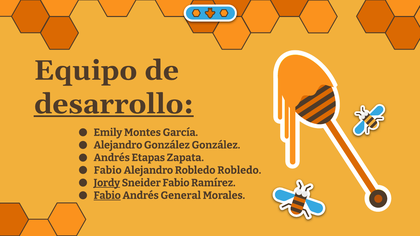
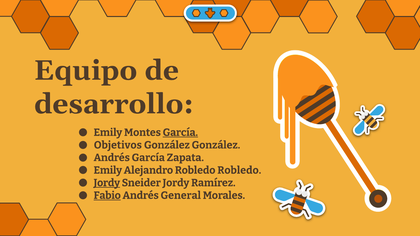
desarrollo underline: present -> none (114, 104)
García underline: none -> present (180, 133)
Alejandro: Alejandro -> Objetivos (118, 145)
Andrés Etapas: Etapas -> García (148, 158)
Fabio: Fabio -> Emily (108, 170)
Sneider Fabio: Fabio -> Jordy (176, 183)
